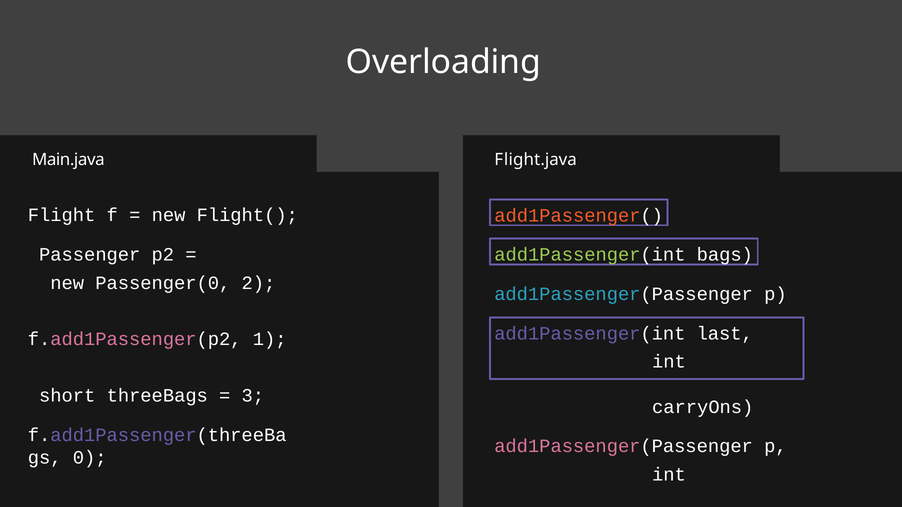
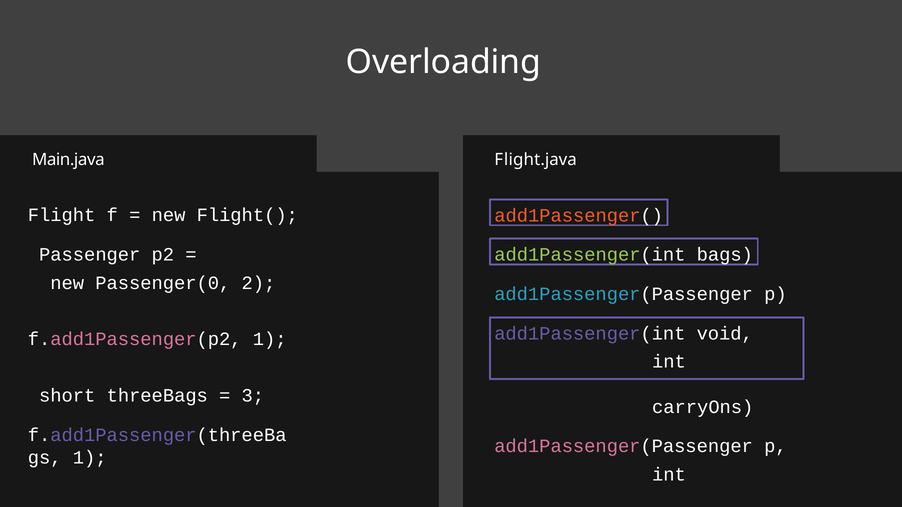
last: last -> void (725, 334)
0: 0 -> 1 (90, 458)
